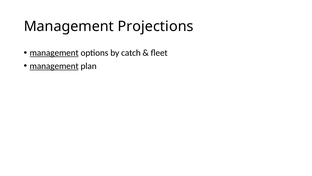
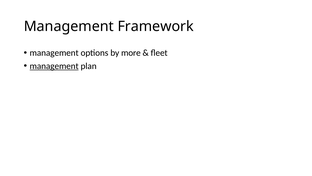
Projections: Projections -> Framework (156, 26)
management underline: present -> none (54, 53)
catch: catch -> more (131, 53)
